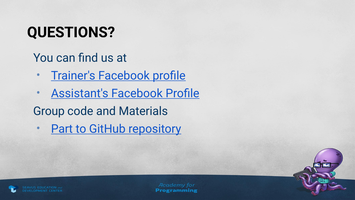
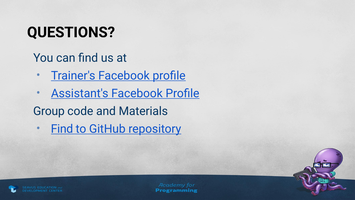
Part: Part -> Find (62, 129)
